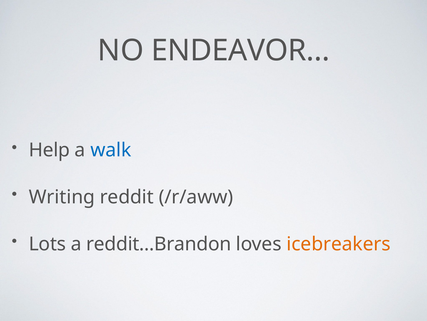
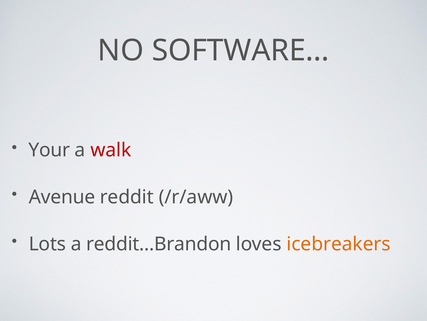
ENDEAVOR…: ENDEAVOR… -> SOFTWARE… (241, 50)
Help: Help -> Your (49, 150)
walk colour: blue -> red (111, 150)
Writing: Writing -> Avenue (62, 197)
